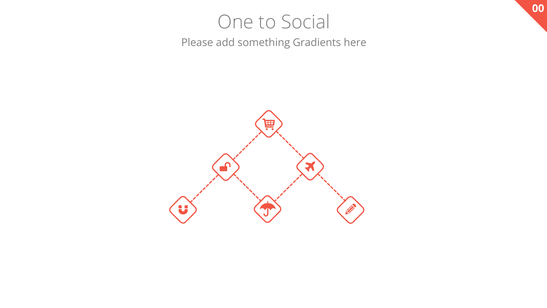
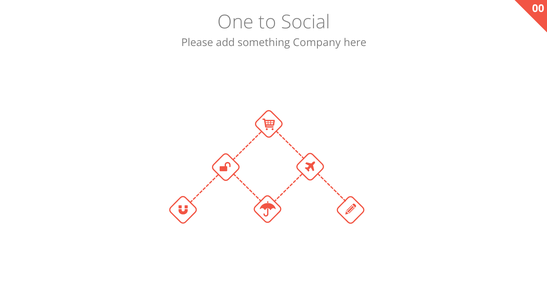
Gradients: Gradients -> Company (317, 43)
